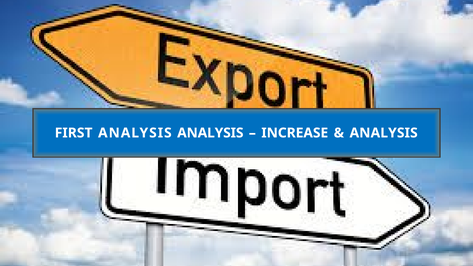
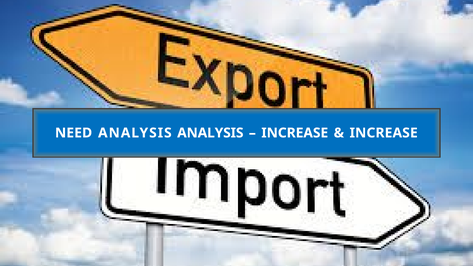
FIRST: FIRST -> NEED (74, 133)
ANALYSIS: ANALYSIS -> INCREASE (384, 133)
